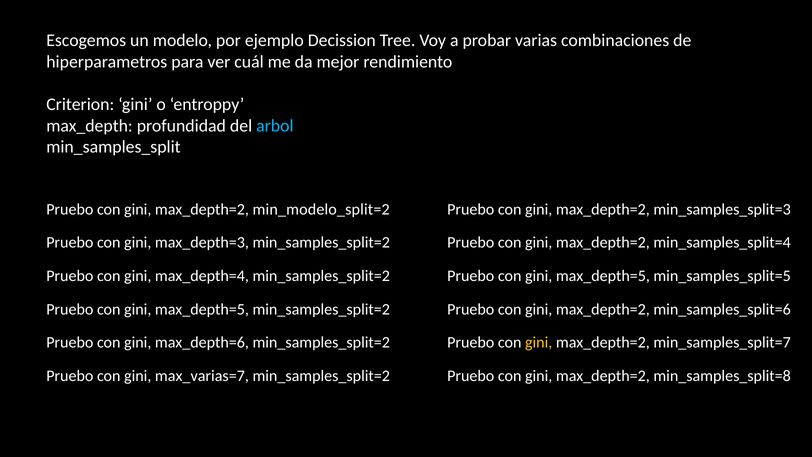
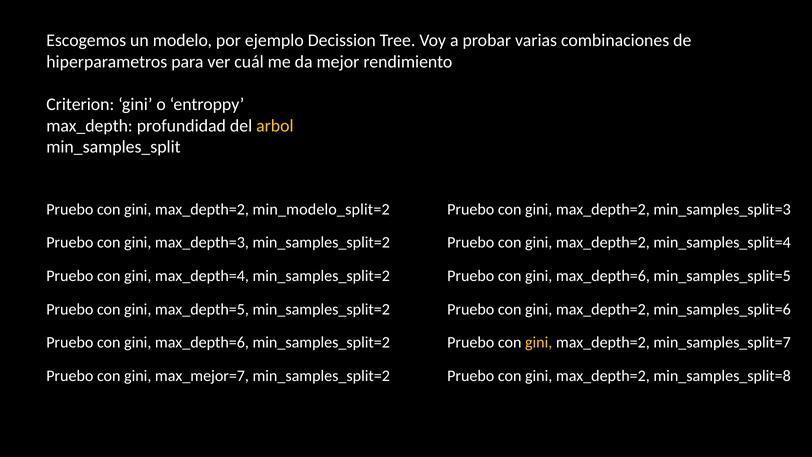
arbol colour: light blue -> yellow (275, 126)
max_depth=5: max_depth=5 -> max_depth=6 (603, 276)
max_varias=7: max_varias=7 -> max_mejor=7 (202, 376)
